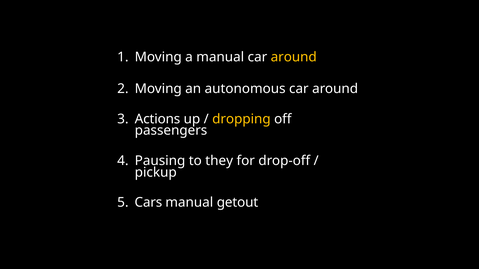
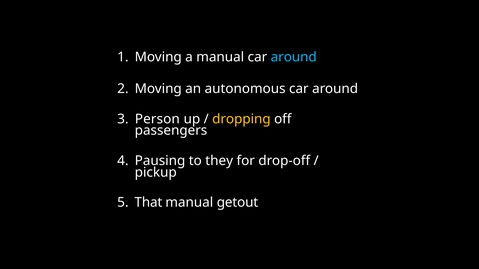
around colour: yellow -> light blue (294, 57)
Actions: Actions -> Person (157, 119)
Cars: Cars -> That (148, 203)
